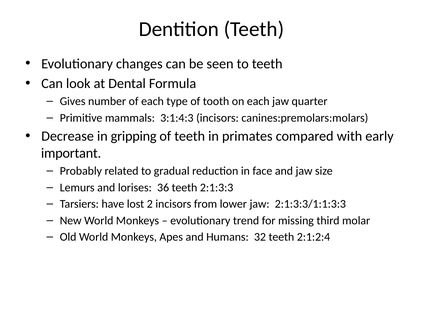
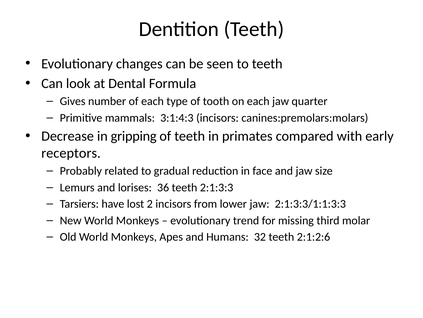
important: important -> receptors (71, 153)
2:1:2:4: 2:1:2:4 -> 2:1:2:6 (314, 237)
